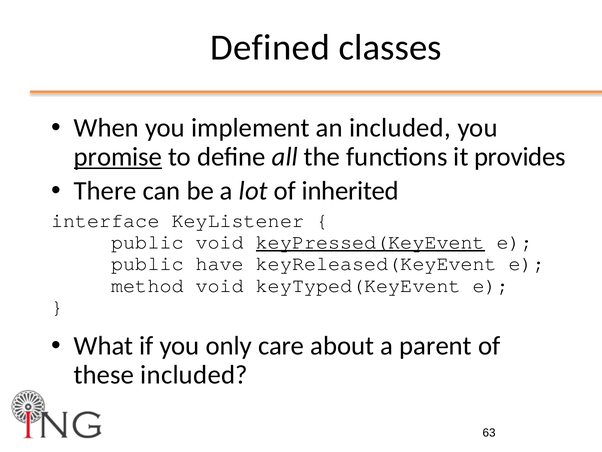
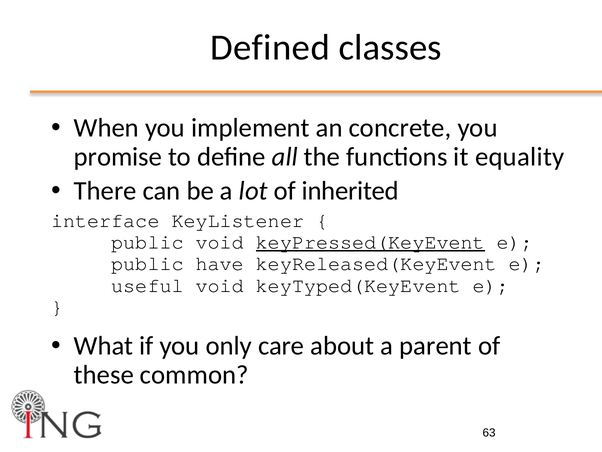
an included: included -> concrete (400, 128)
promise underline: present -> none (118, 157)
provides: provides -> equality (520, 157)
method: method -> useful (148, 285)
these included: included -> common (194, 374)
